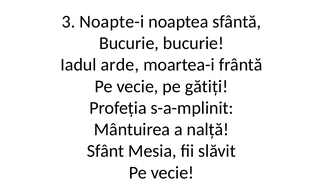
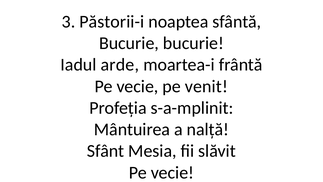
Noapte-i: Noapte-i -> Păstorii-i (112, 22)
gătiți: gătiți -> venit (206, 86)
